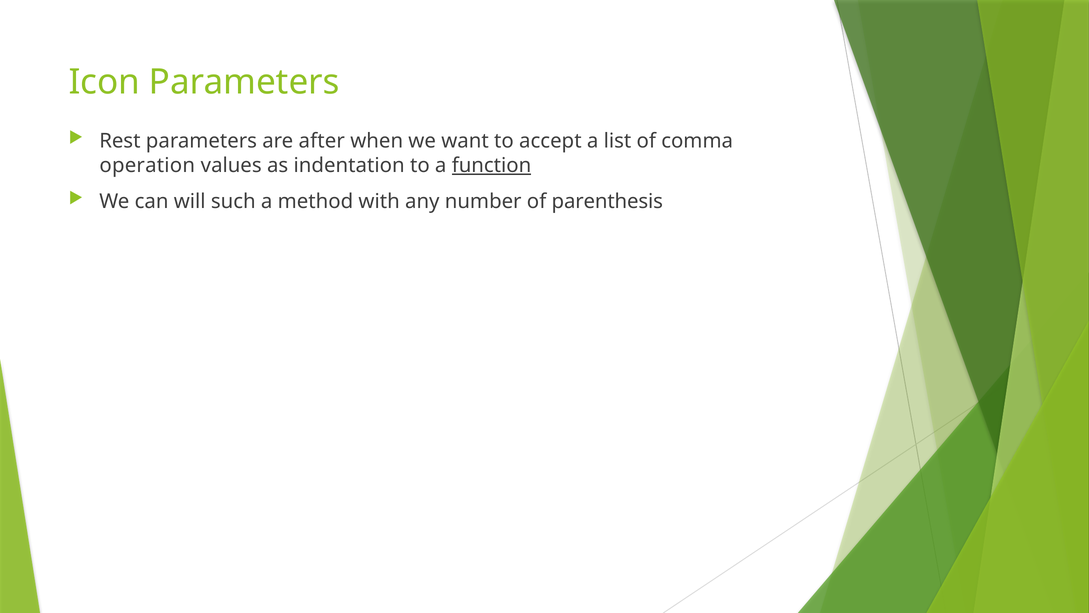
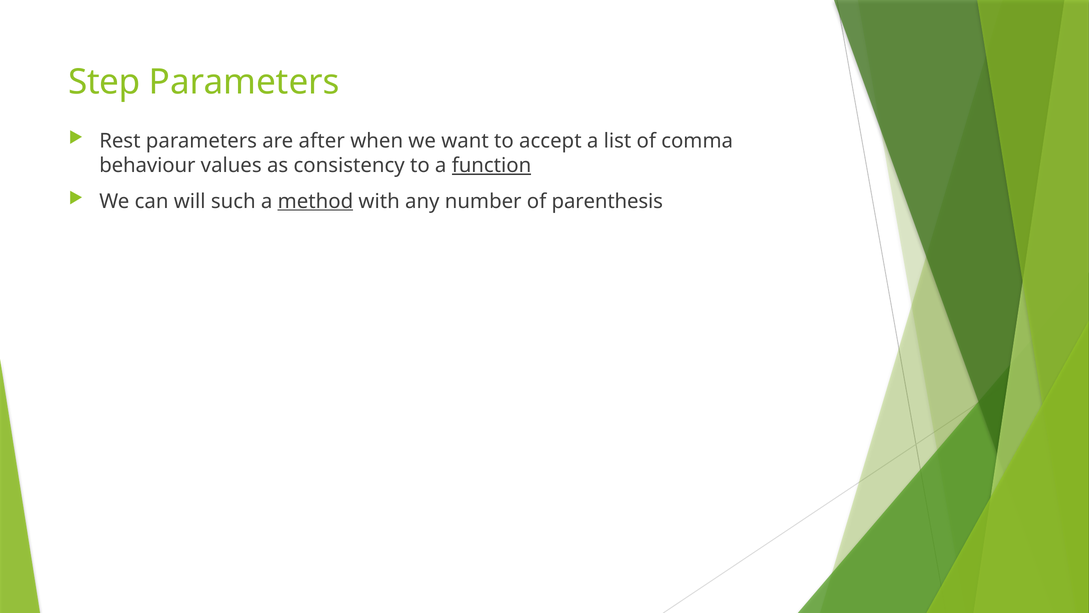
Icon: Icon -> Step (104, 82)
operation: operation -> behaviour (147, 165)
indentation: indentation -> consistency (349, 165)
method underline: none -> present (315, 201)
